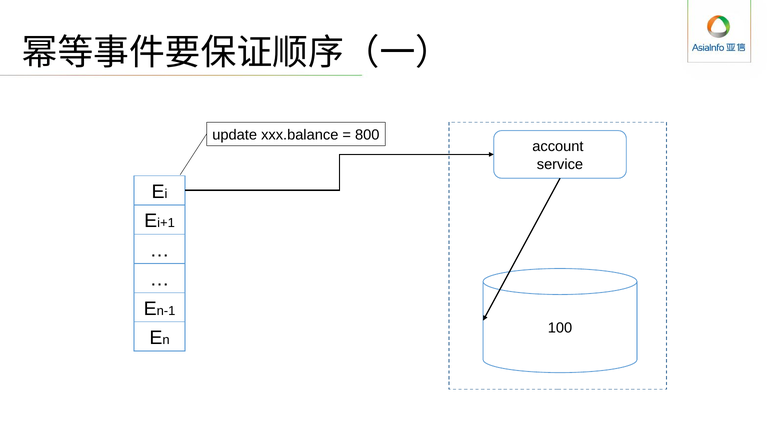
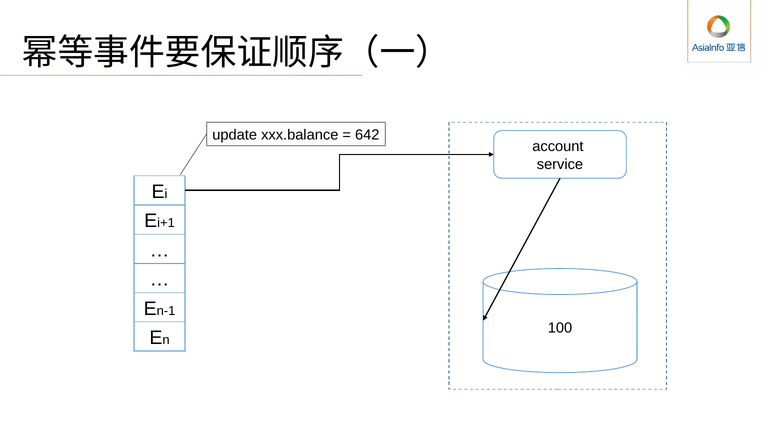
800: 800 -> 642 (367, 135)
